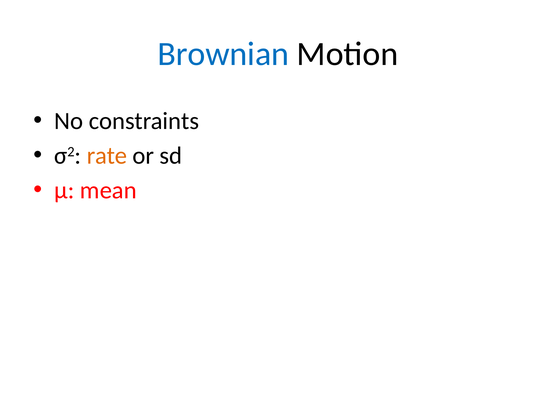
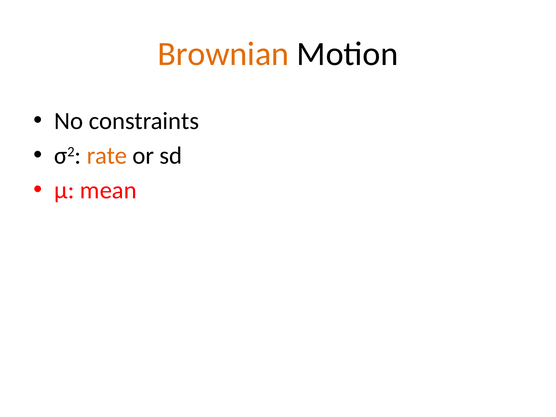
Brownian colour: blue -> orange (223, 54)
